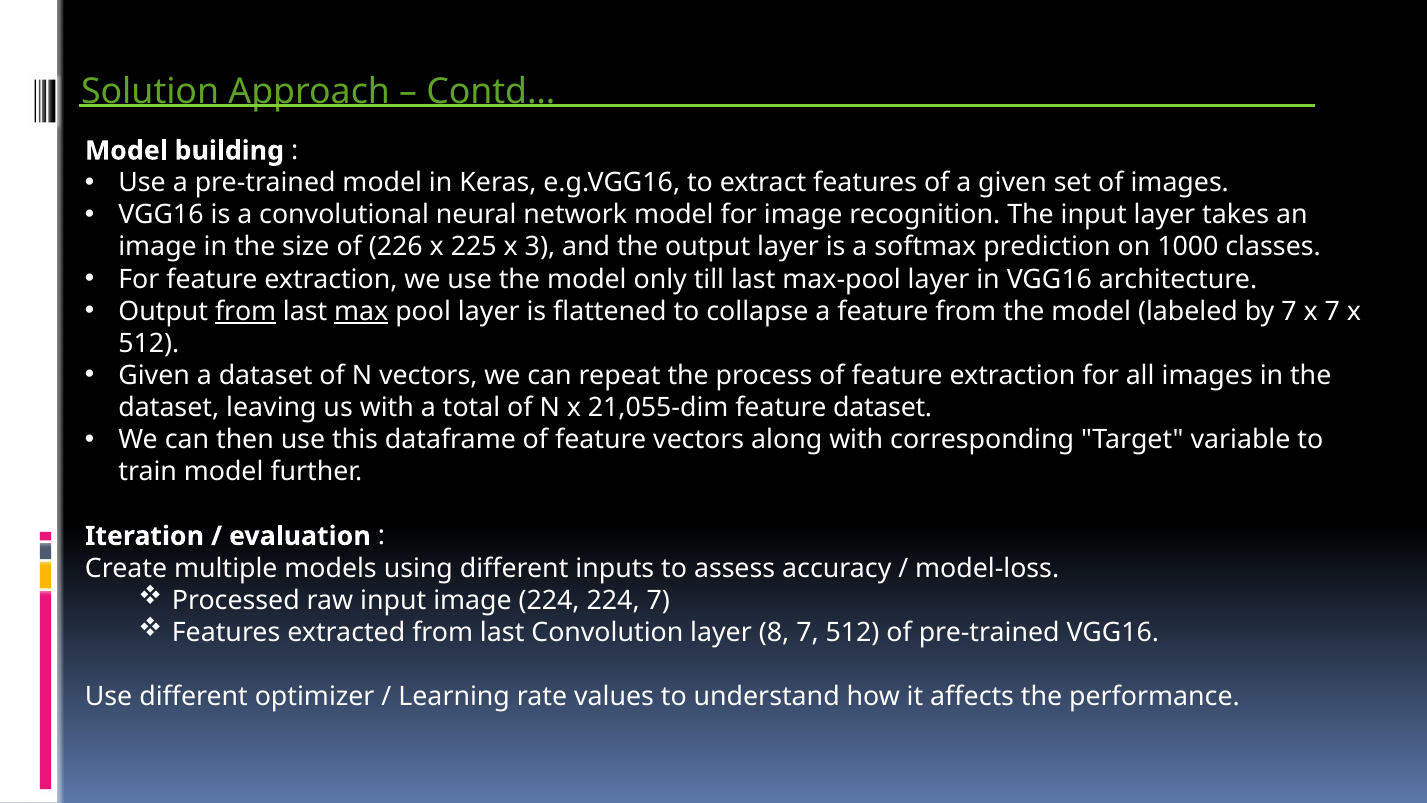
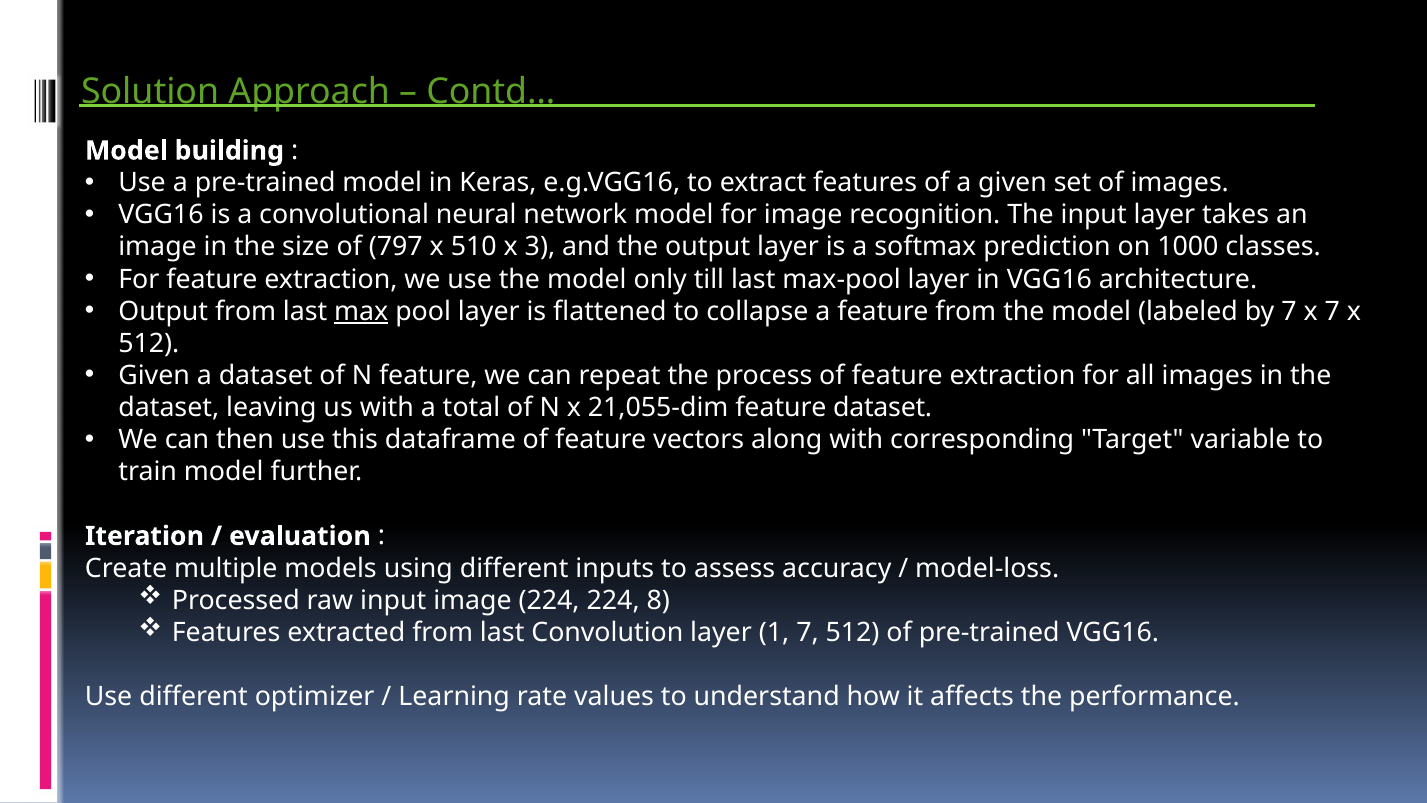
226: 226 -> 797 (396, 247)
225: 225 -> 510 (474, 247)
from underline: present -> none (246, 311)
N vectors: vectors -> feature (428, 375)
224 7: 7 -> 8 (658, 600)
8: 8 -> 1 (774, 632)
